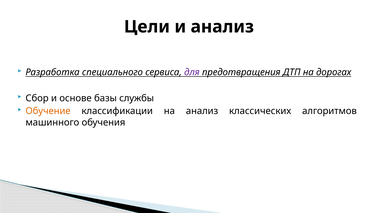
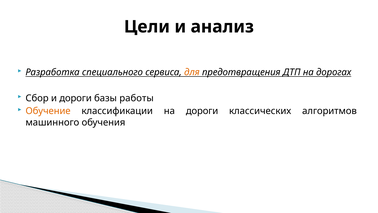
для colour: purple -> orange (192, 72)
и основе: основе -> дороги (76, 98)
службы: службы -> работы (137, 98)
на анализ: анализ -> дороги (202, 111)
